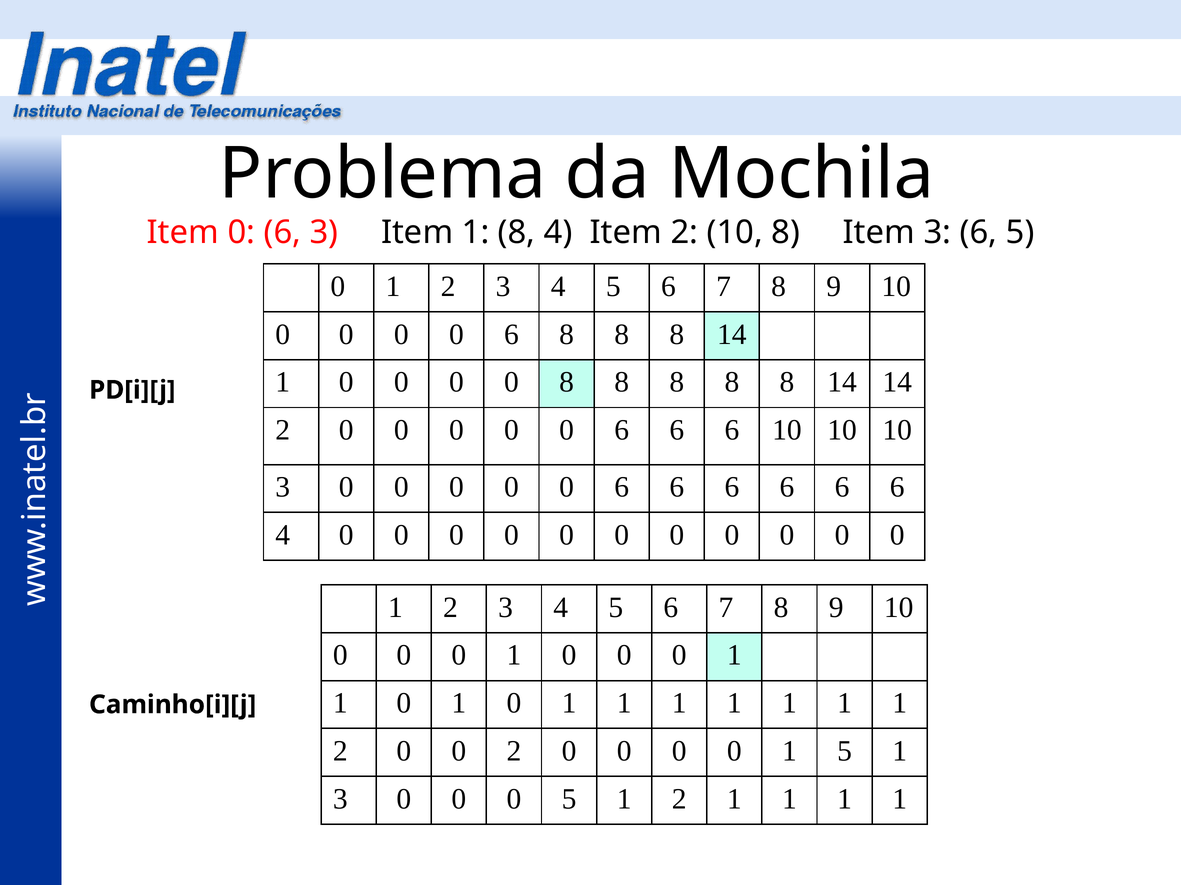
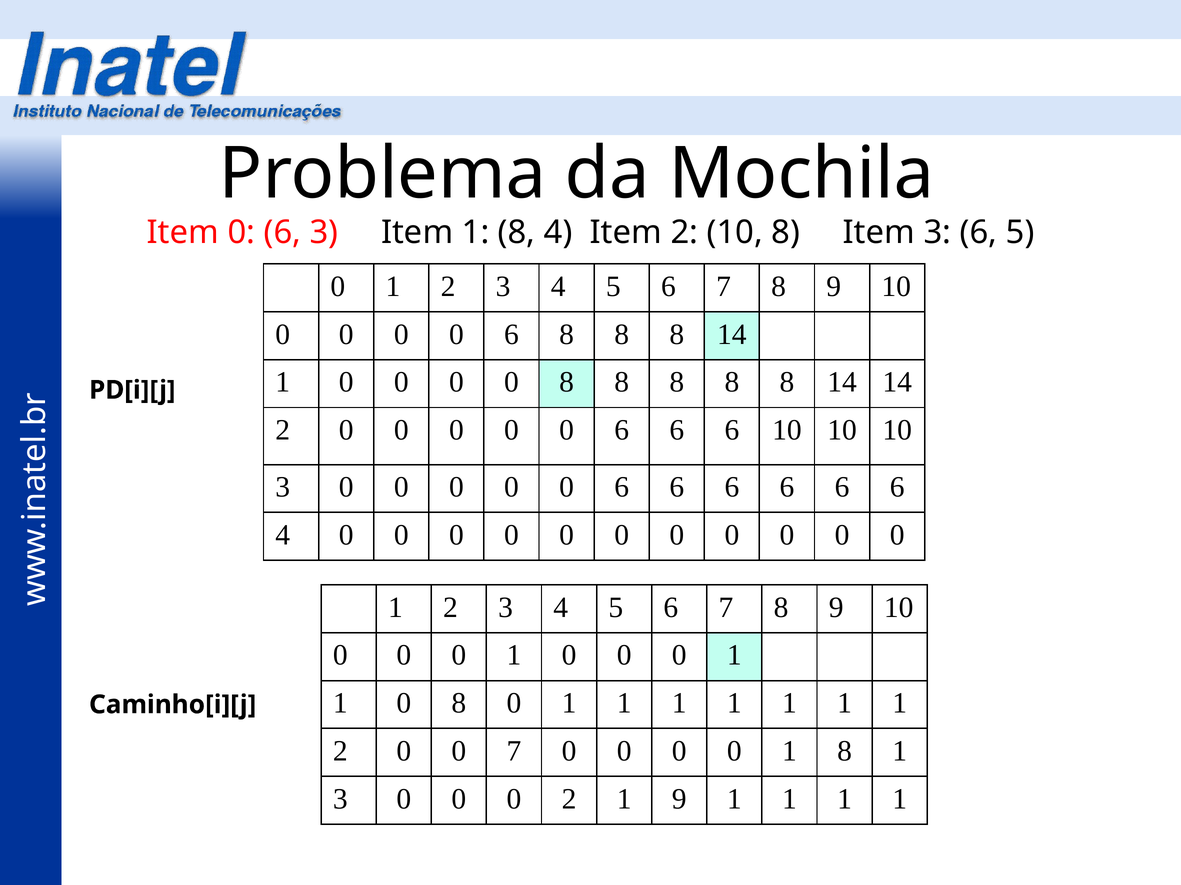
1: 1 -> 8 (459, 704)
0 2: 2 -> 7 (514, 752)
0 1 5: 5 -> 8 (845, 752)
0 5: 5 -> 2 (569, 799)
2: 2 -> 9 (679, 799)
